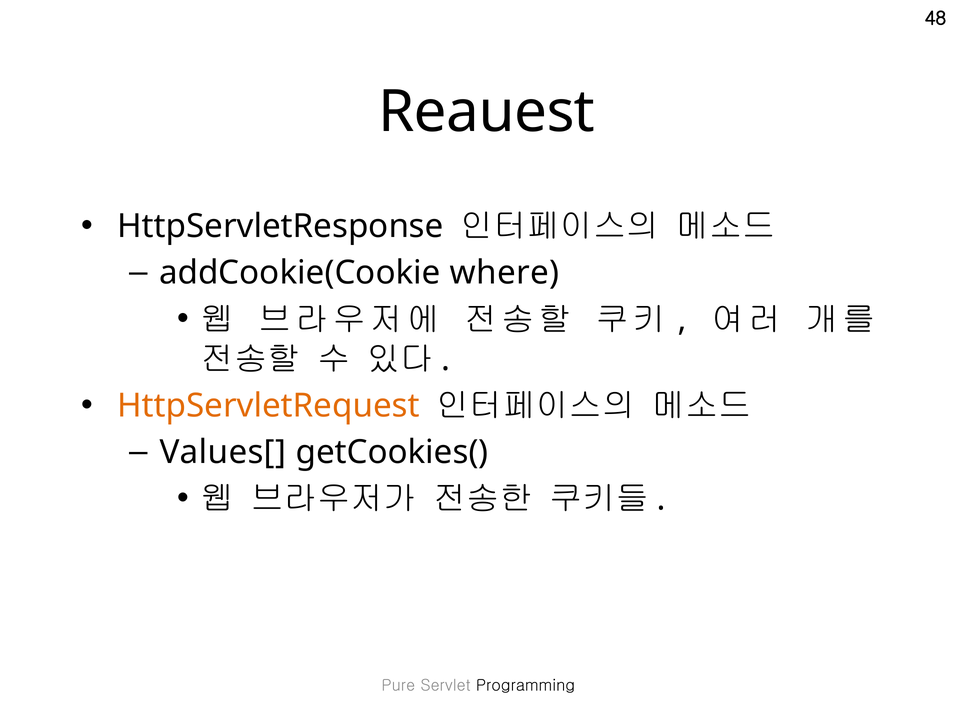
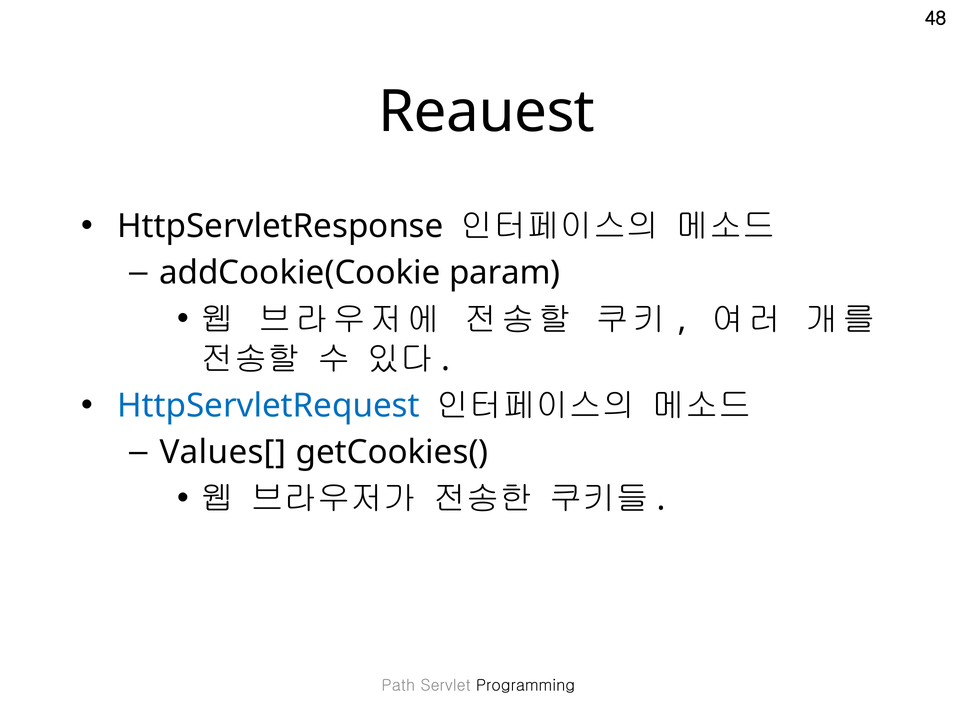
where: where -> param (505, 273)
HttpServletRequest colour: orange -> blue (268, 406)
Pure: Pure -> Path (398, 685)
